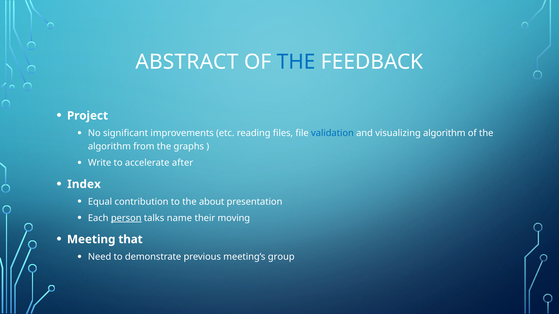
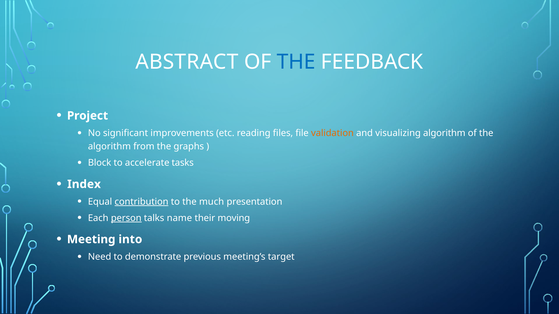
validation colour: blue -> orange (332, 133)
Write: Write -> Block (100, 163)
after: after -> tasks (183, 163)
contribution underline: none -> present (142, 202)
about: about -> much (212, 202)
that: that -> into (130, 240)
group: group -> target (281, 257)
